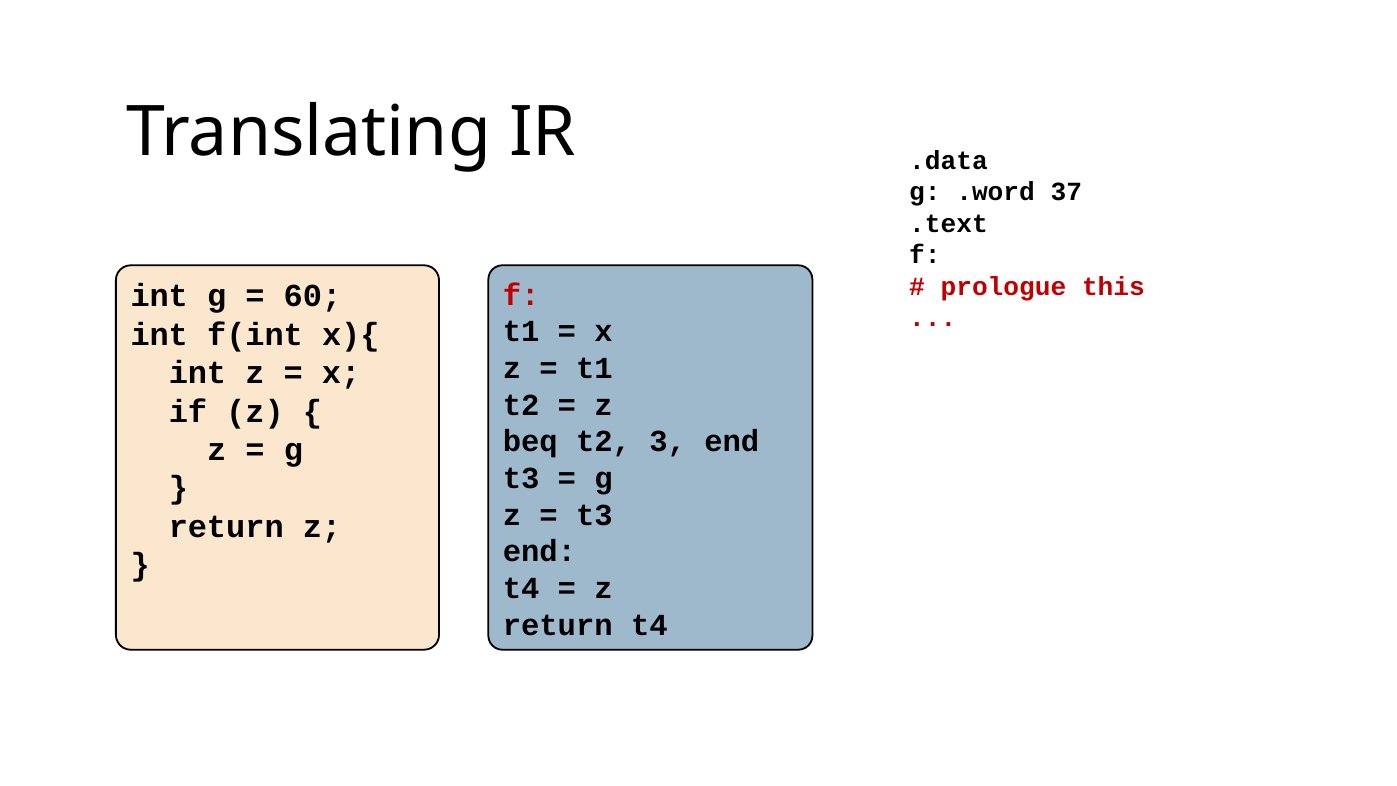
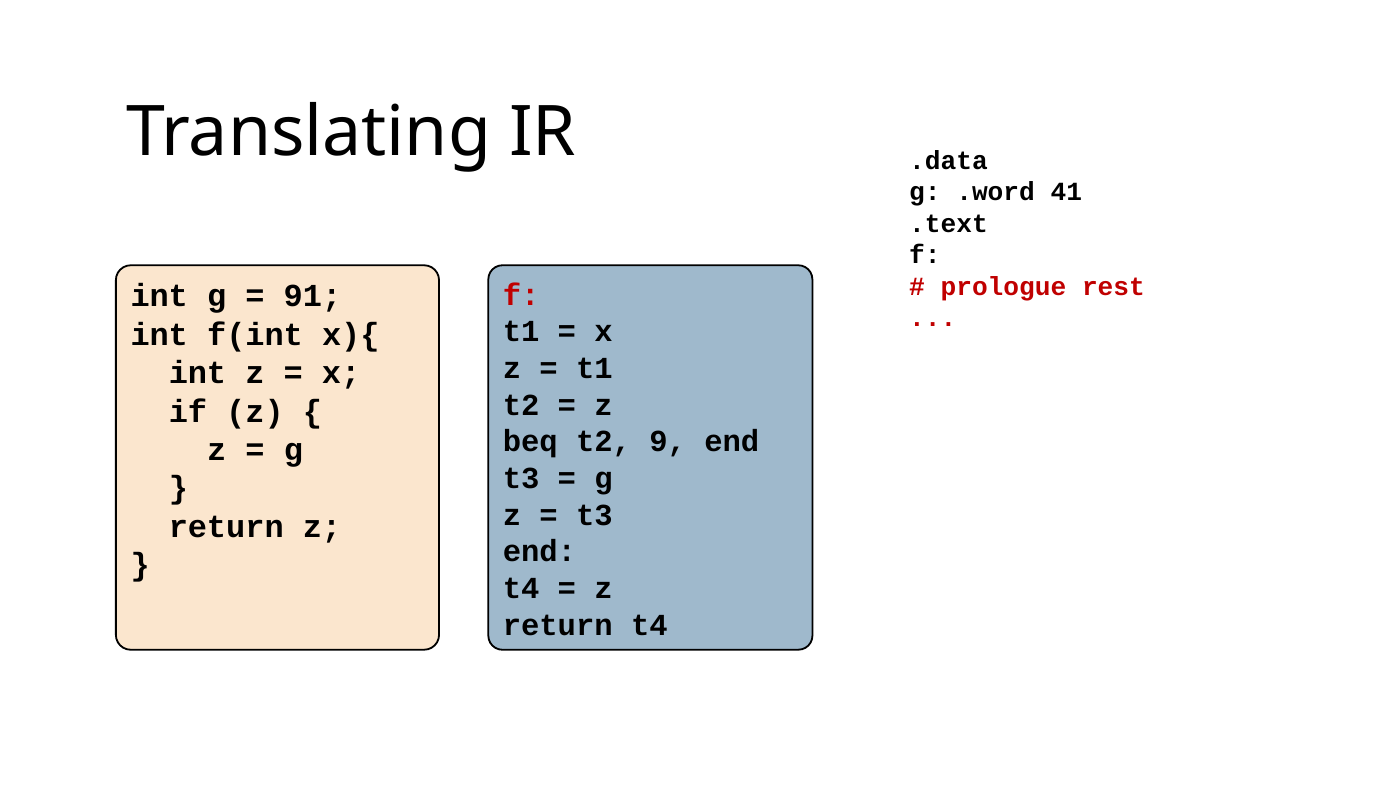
37: 37 -> 41 (1066, 192)
this: this -> rest (1113, 287)
60: 60 -> 91 (313, 296)
3: 3 -> 9 (668, 442)
